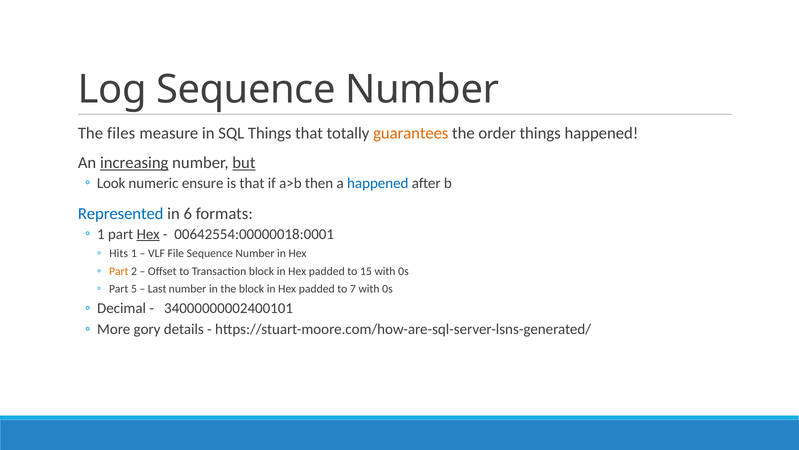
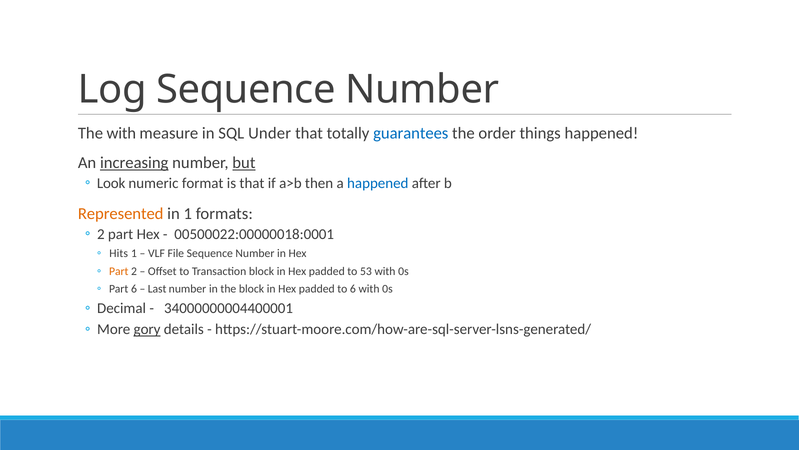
The files: files -> with (121, 133)
SQL Things: Things -> Under (270, 133)
guarantees colour: orange -> blue (411, 133)
ensure: ensure -> format (203, 183)
Represented colour: blue -> orange (121, 213)
in 6: 6 -> 1 (188, 213)
1: 1 -> 2 (101, 234)
Hex underline: present -> none (148, 234)
00642554:00000018:0001: 00642554:00000018:0001 -> 00500022:00000018:0001 (254, 234)
15: 15 -> 53 (366, 271)
Part 5: 5 -> 6 (134, 288)
to 7: 7 -> 6 (353, 288)
34000000002400101: 34000000002400101 -> 34000000004400001 (229, 308)
gory underline: none -> present (147, 329)
